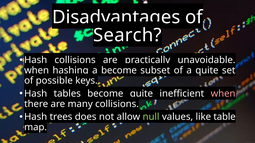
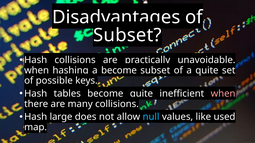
Search: Search -> Subset (127, 35)
trees: trees -> large (61, 117)
null colour: light green -> light blue (151, 117)
table: table -> used (224, 117)
